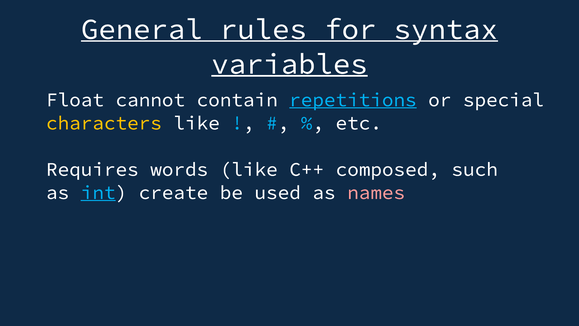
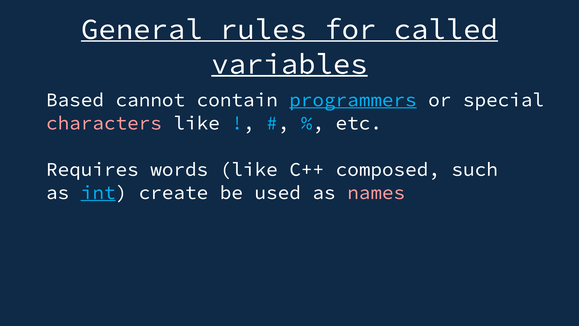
syntax: syntax -> called (446, 29)
Float: Float -> Based (75, 100)
repetitions: repetitions -> programmers (353, 100)
characters colour: yellow -> pink (104, 123)
